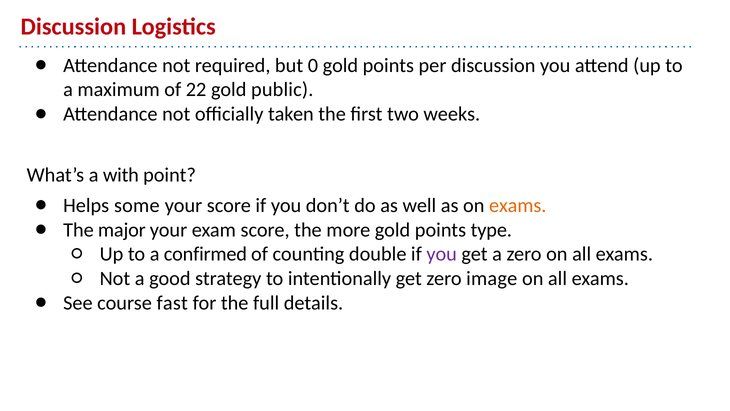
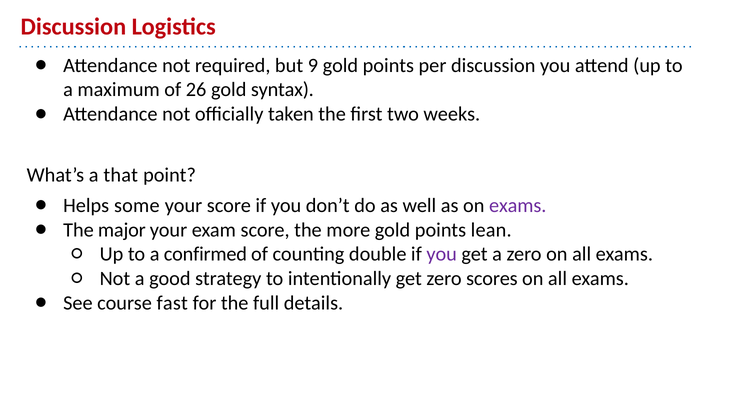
0: 0 -> 9 (313, 65)
22: 22 -> 26 (196, 90)
public: public -> syntax (282, 90)
with: with -> that (121, 175)
exams colour: orange -> purple (518, 205)
type: type -> lean (491, 230)
image: image -> scores (492, 278)
